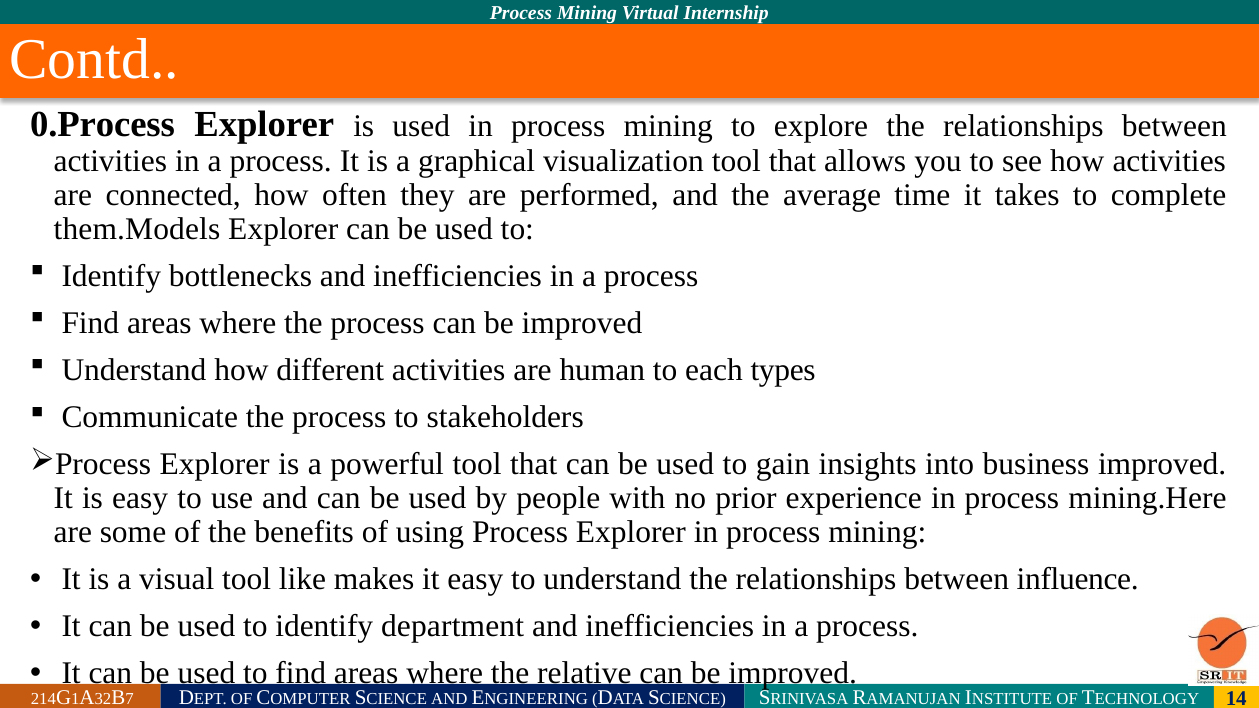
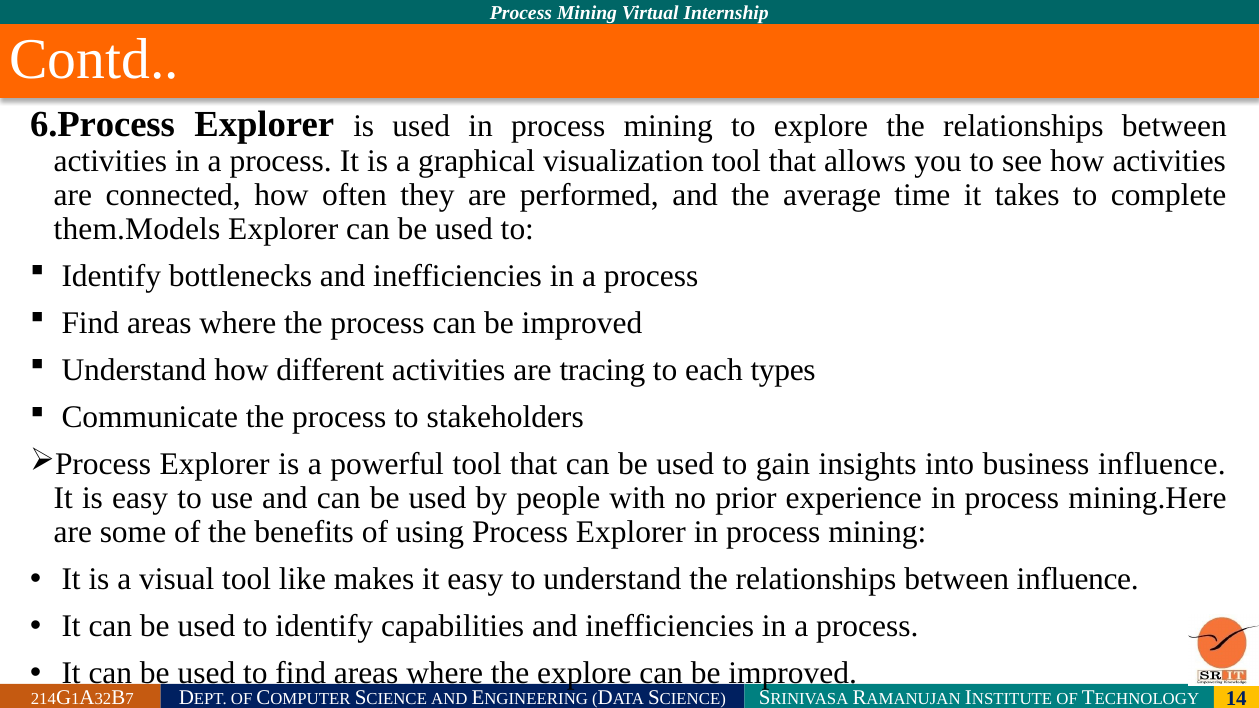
0.Process: 0.Process -> 6.Process (102, 124)
human: human -> tracing (602, 370)
business improved: improved -> influence (1162, 464)
department: department -> capabilities (453, 627)
the relative: relative -> explore (584, 674)
